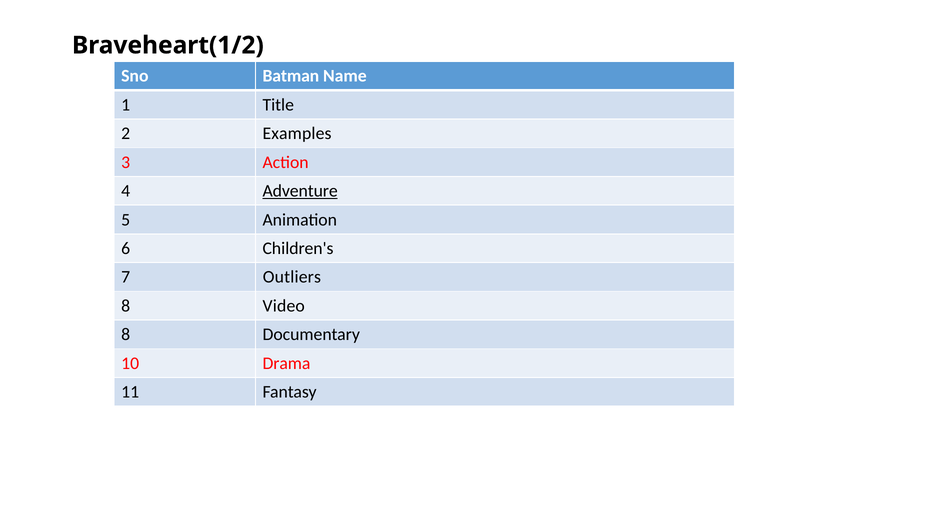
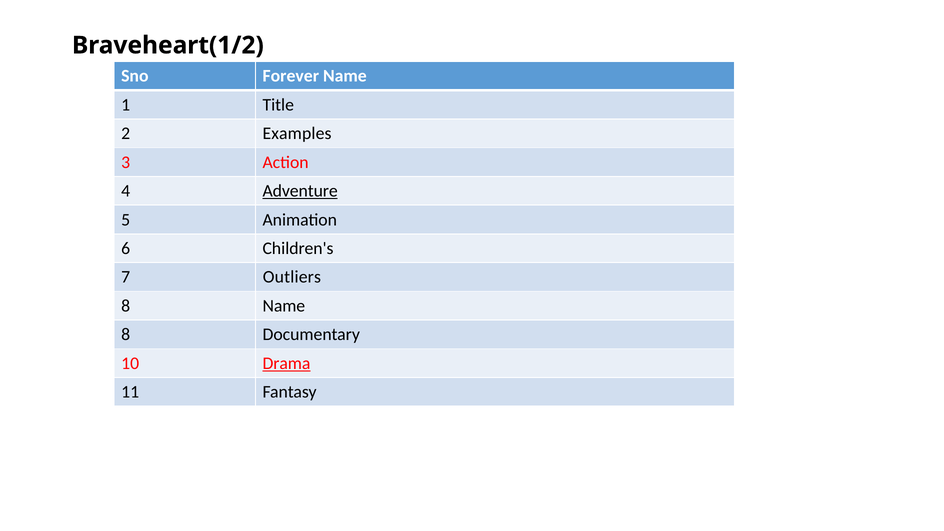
Batman: Batman -> Forever (291, 76)
8 Video: Video -> Name (284, 306)
Drama underline: none -> present (286, 363)
